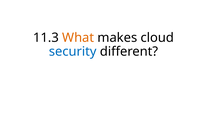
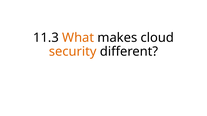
security colour: blue -> orange (73, 52)
